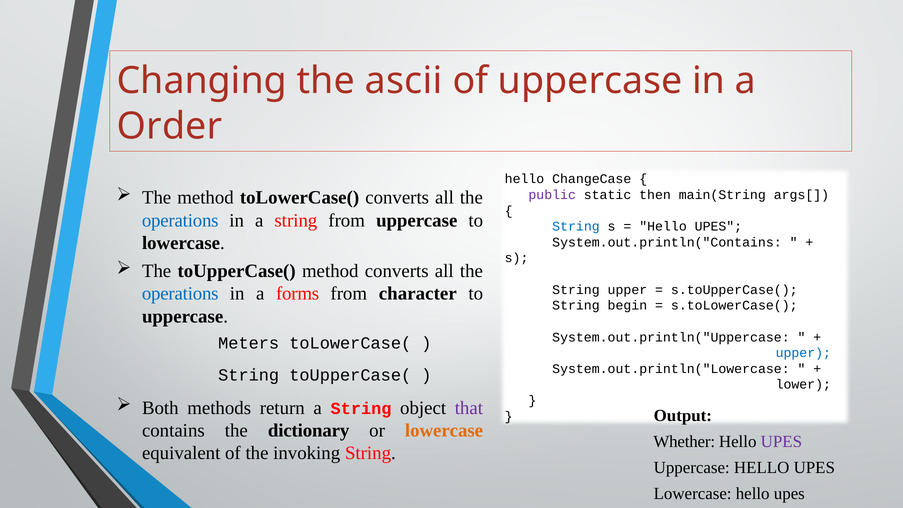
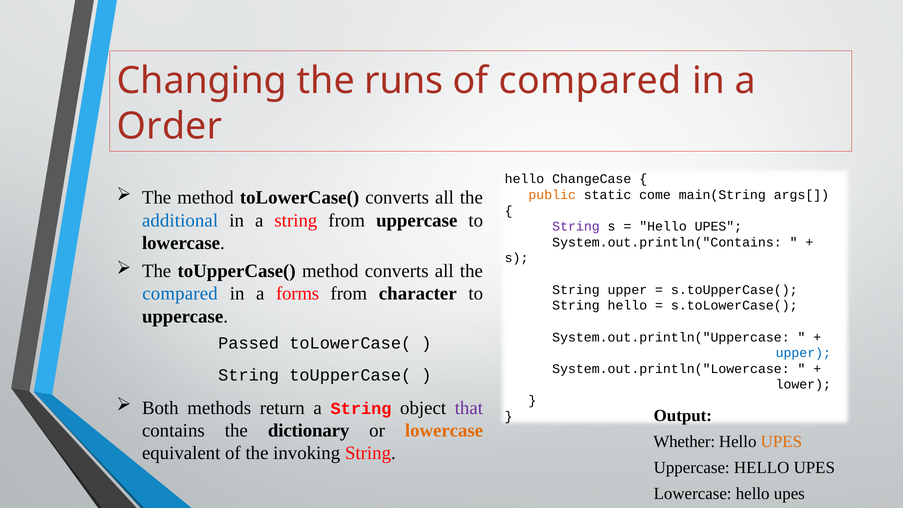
ascii: ascii -> runs (404, 81)
of uppercase: uppercase -> compared (590, 81)
public colour: purple -> orange (552, 195)
then: then -> come (655, 195)
operations: operations -> additional (180, 220)
String colour: blue -> purple (576, 226)
operations: operations -> compared (180, 294)
begin: begin -> hello (627, 306)
Meters: Meters -> Passed (249, 343)
UPES colour: purple -> orange (781, 442)
